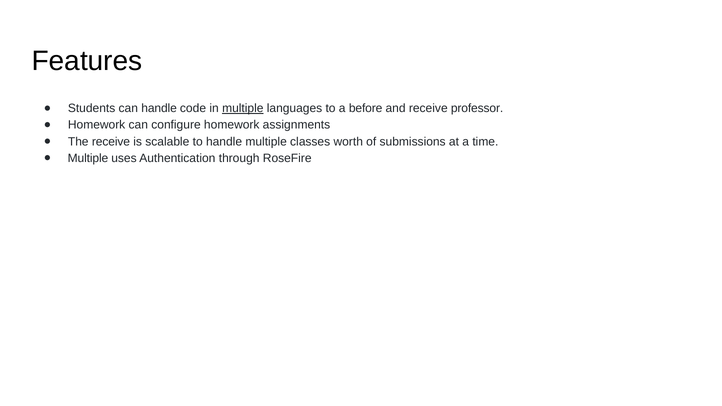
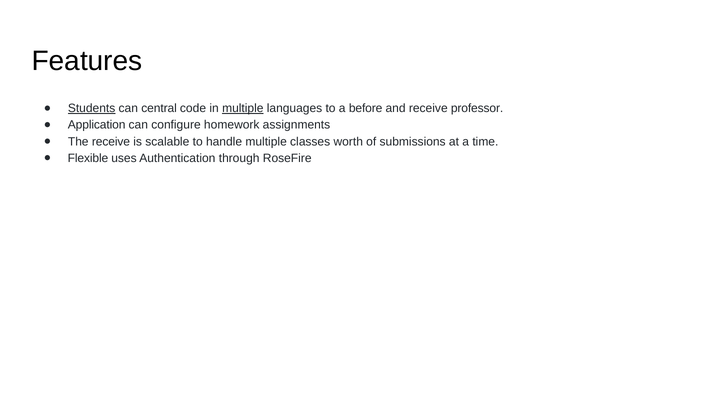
Students underline: none -> present (92, 108)
can handle: handle -> central (159, 108)
Homework: Homework -> Application (97, 125)
Multiple: Multiple -> Flexible (88, 158)
